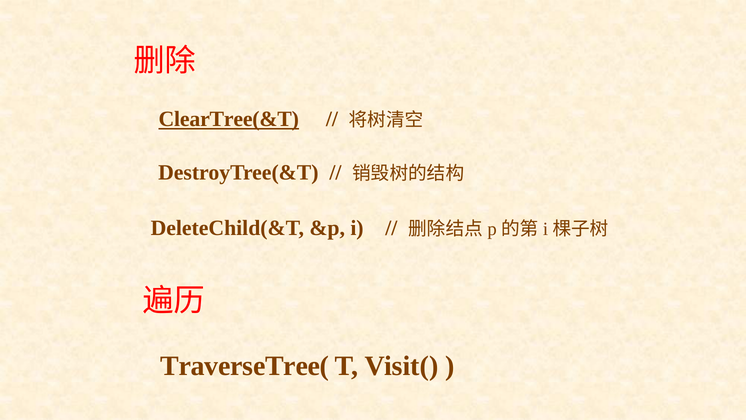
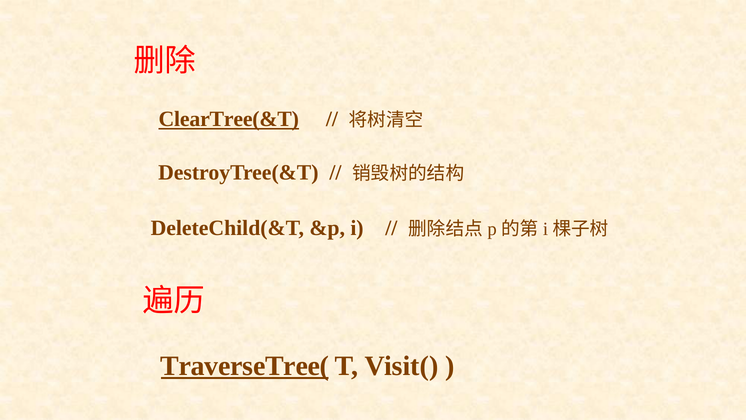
TraverseTree( underline: none -> present (245, 366)
